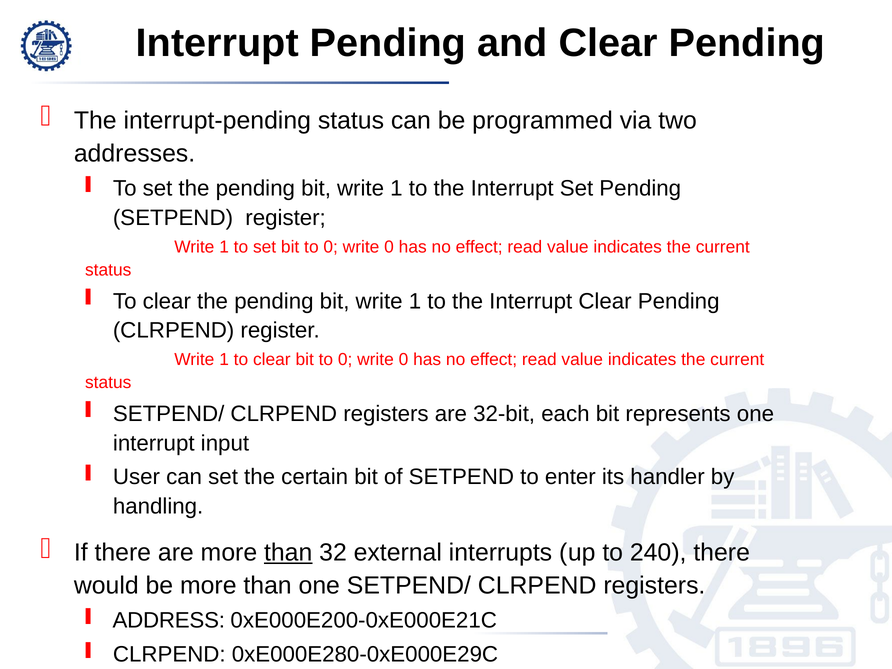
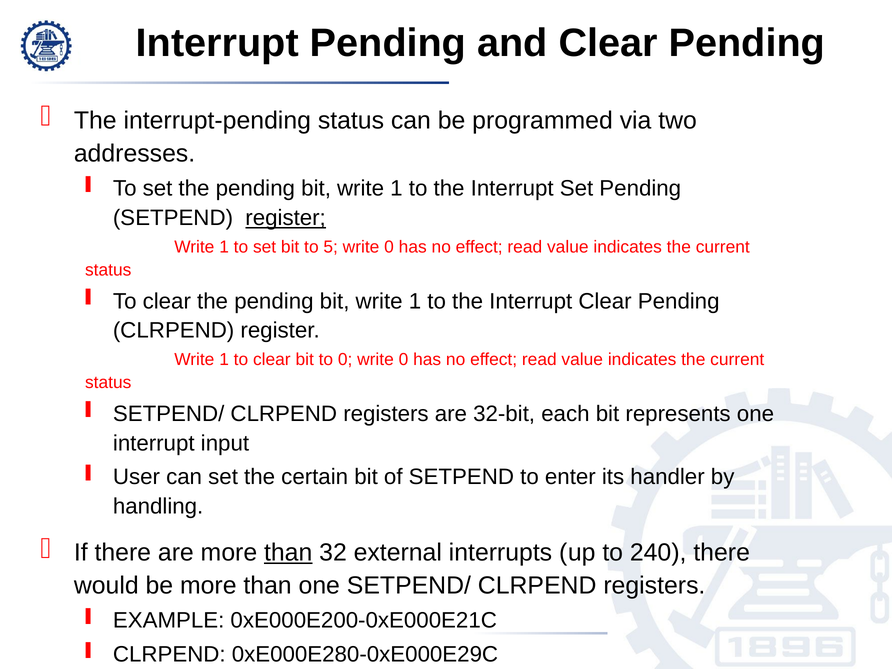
register underline: none -> present (286, 218)
set bit to 0: 0 -> 5 (331, 247)
ADDRESS: ADDRESS -> EXAMPLE (169, 621)
